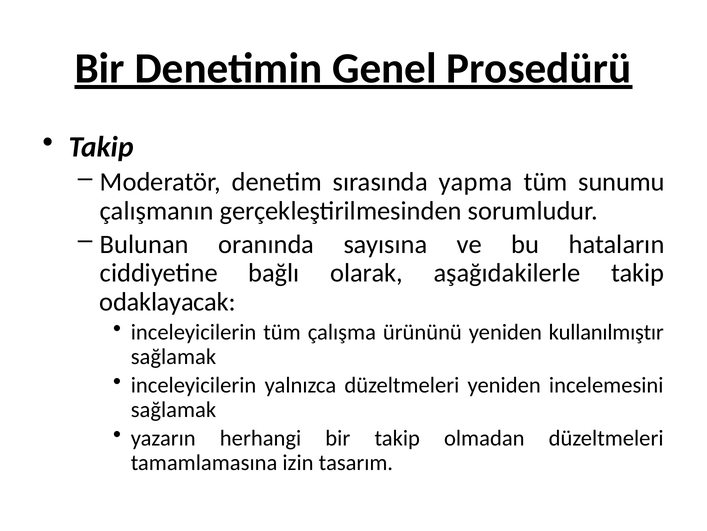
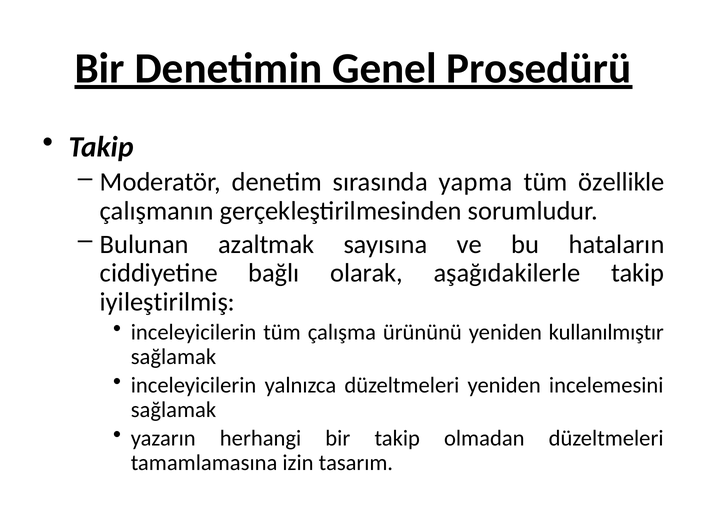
sunumu: sunumu -> özellikle (621, 182)
oranında: oranında -> azaltmak (266, 244)
odaklayacak: odaklayacak -> iyileştirilmiş (167, 301)
